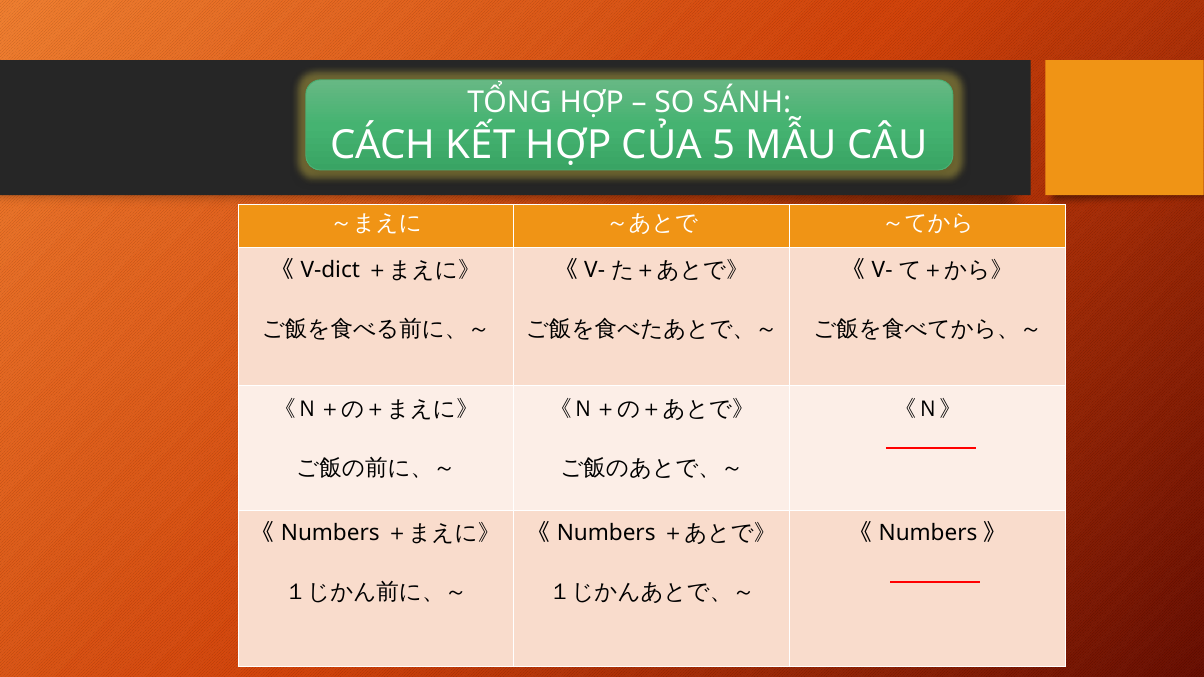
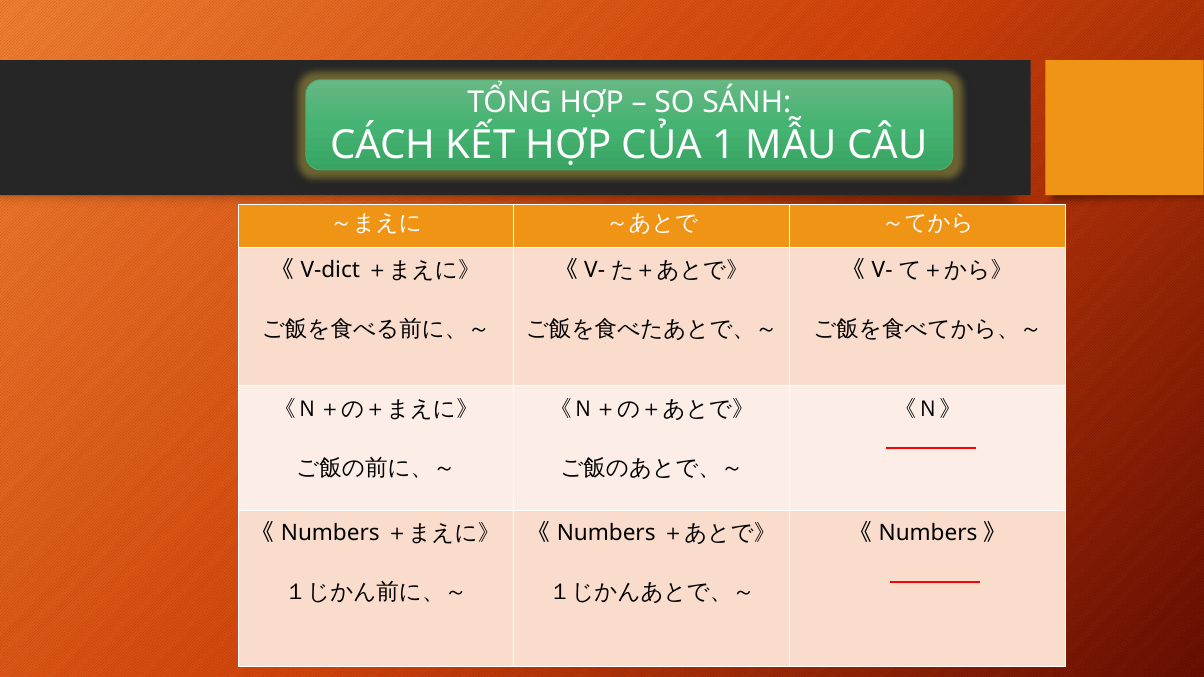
5: 5 -> 1 (724, 146)
